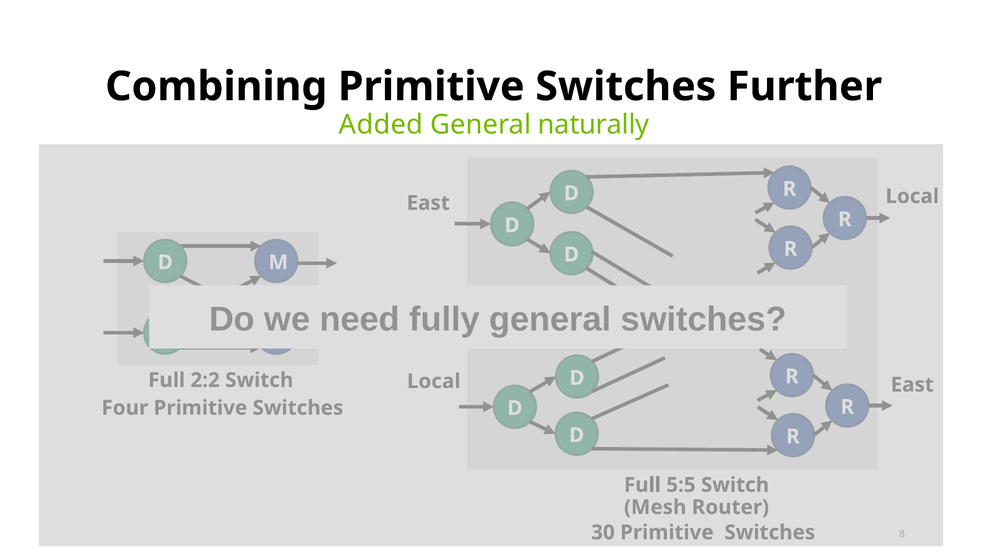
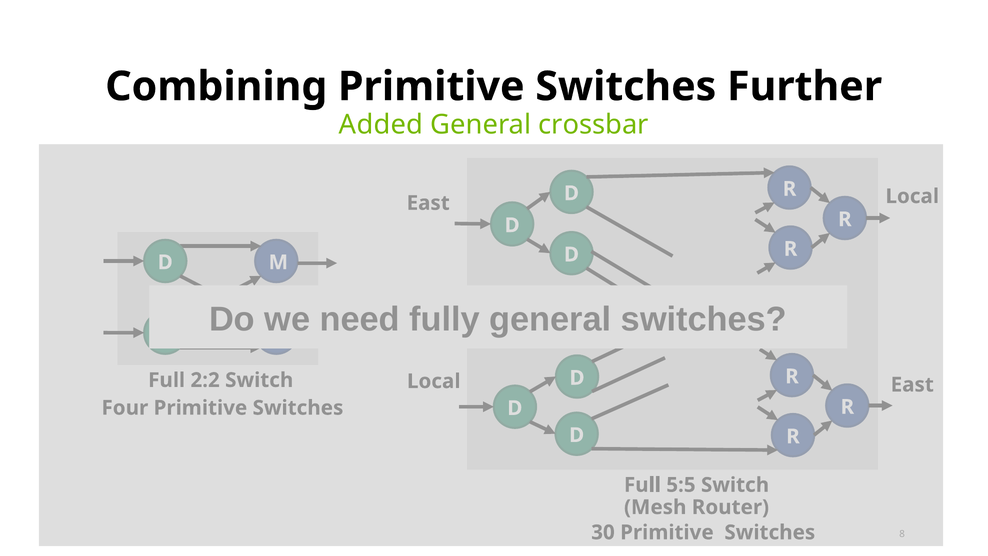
naturally: naturally -> crossbar (594, 125)
